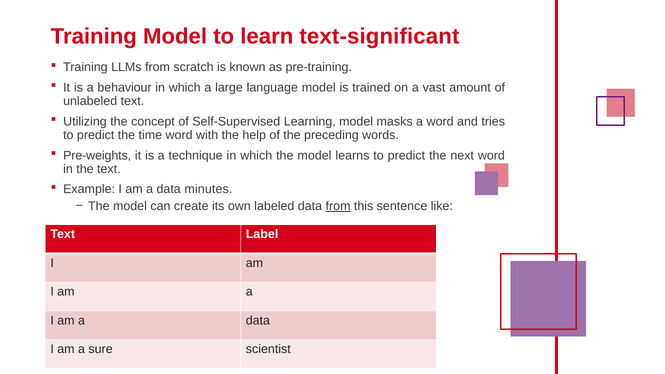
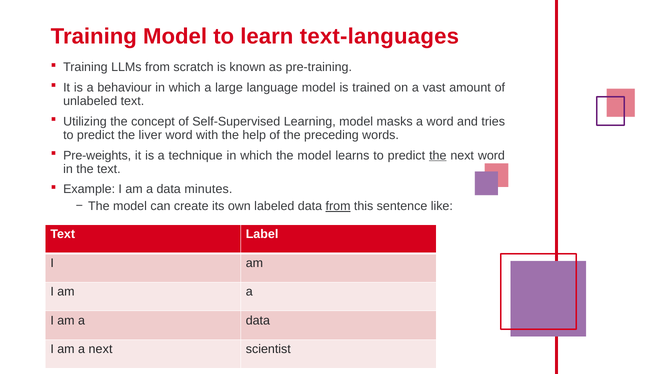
text-significant: text-significant -> text-languages (379, 36)
time: time -> liver (150, 135)
the underline: none -> present (438, 155)
a sure: sure -> next (100, 349)
